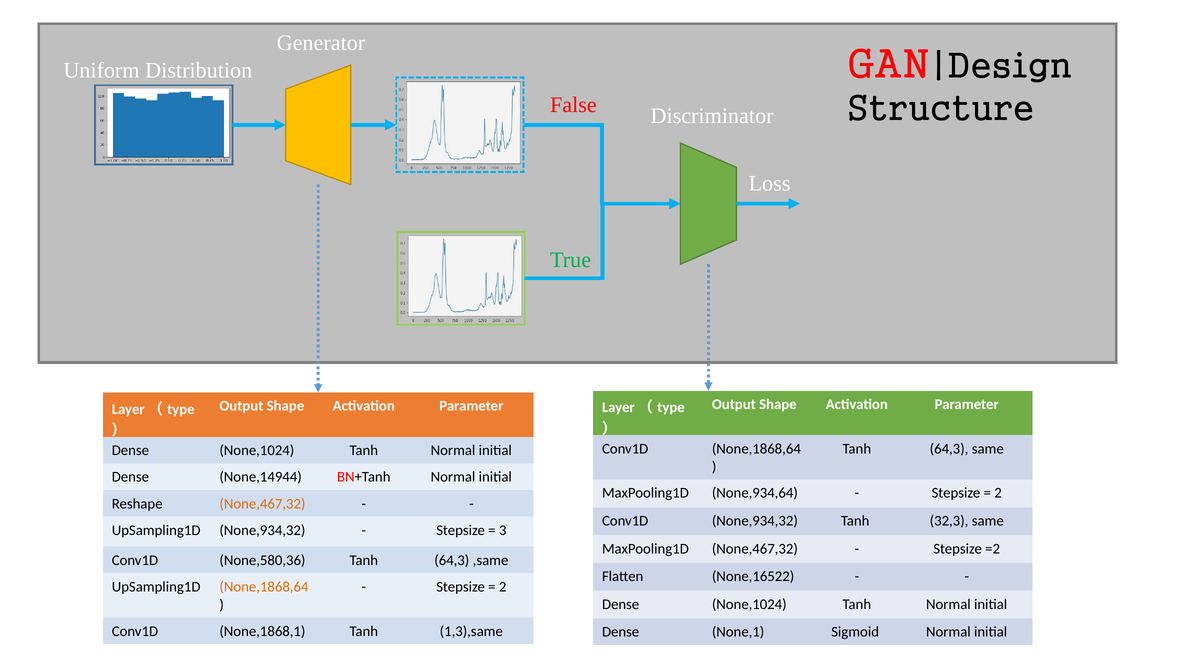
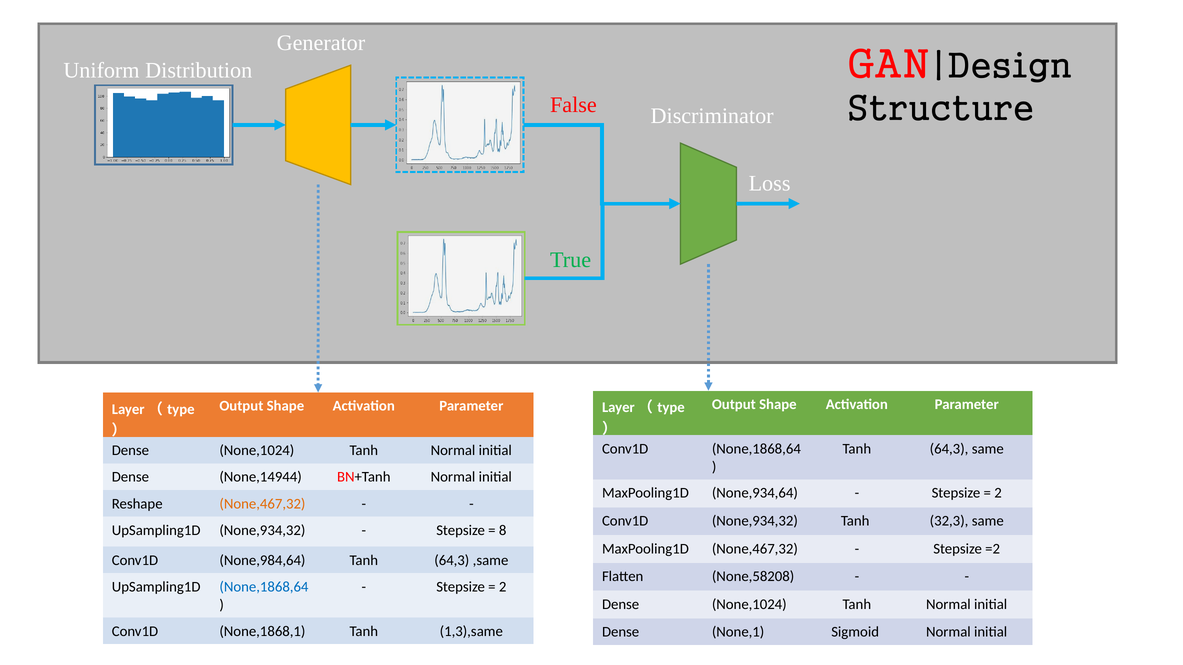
3: 3 -> 8 (503, 531)
None,580,36: None,580,36 -> None,984,64 (262, 561)
None,16522: None,16522 -> None,58208 (753, 577)
None,1868,64 colour: orange -> blue (264, 587)
